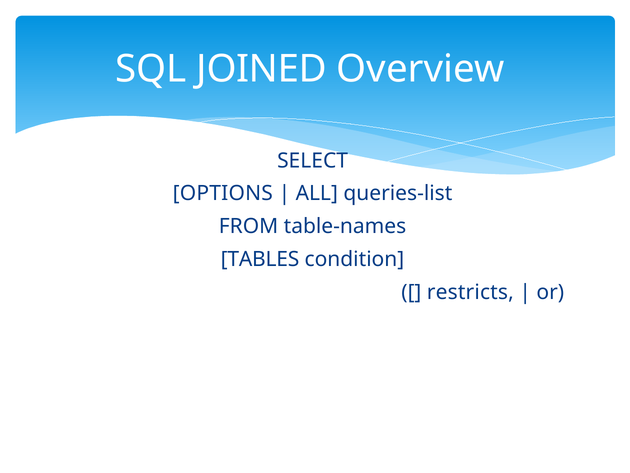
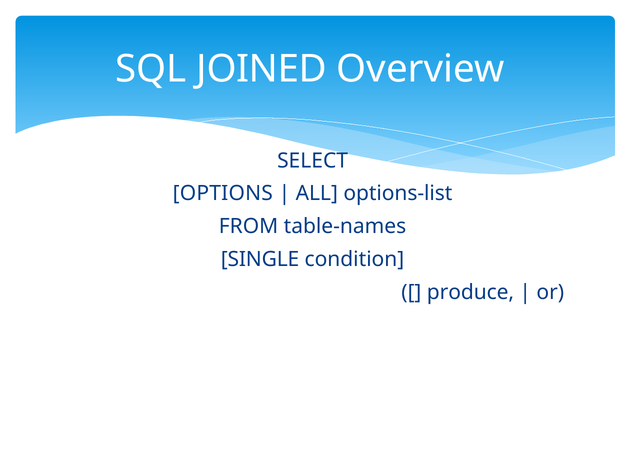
queries-list: queries-list -> options-list (398, 193)
TABLES: TABLES -> SINGLE (260, 259)
restricts: restricts -> produce (470, 292)
